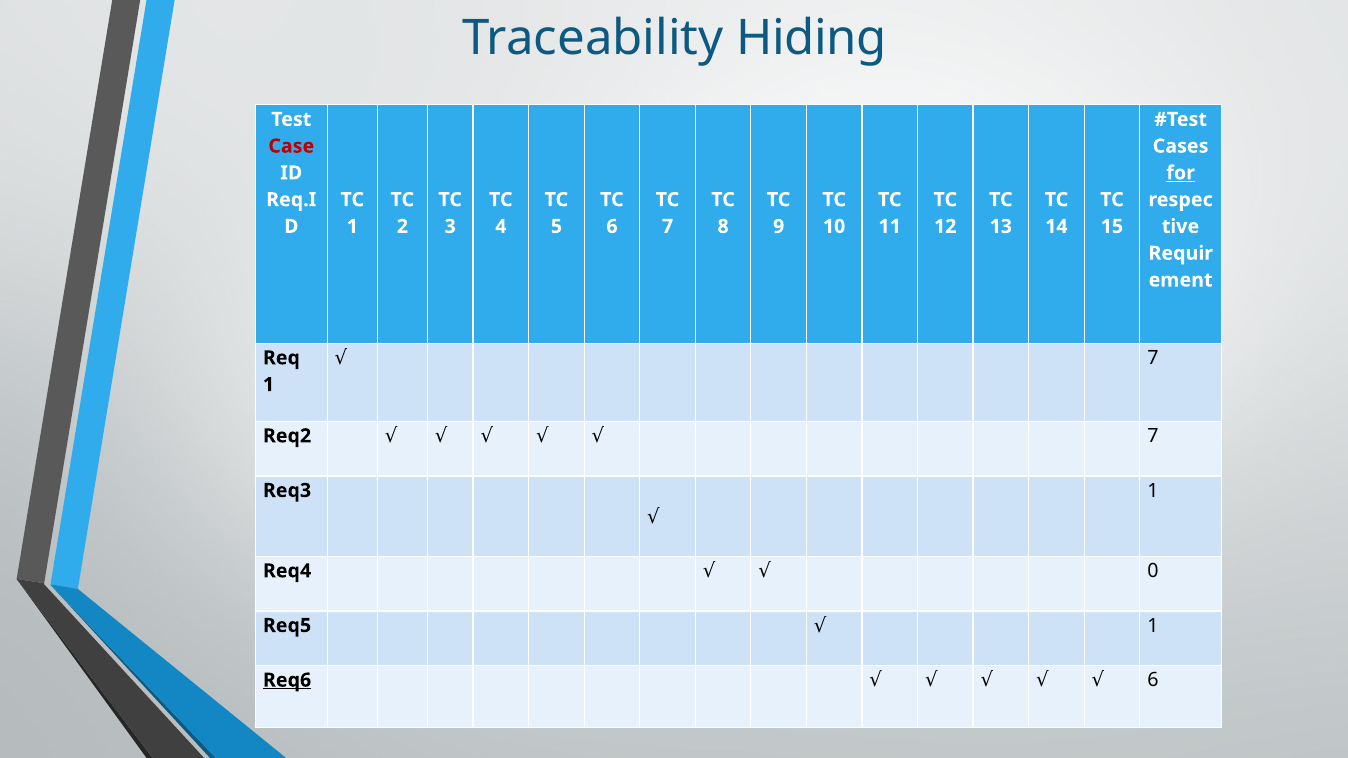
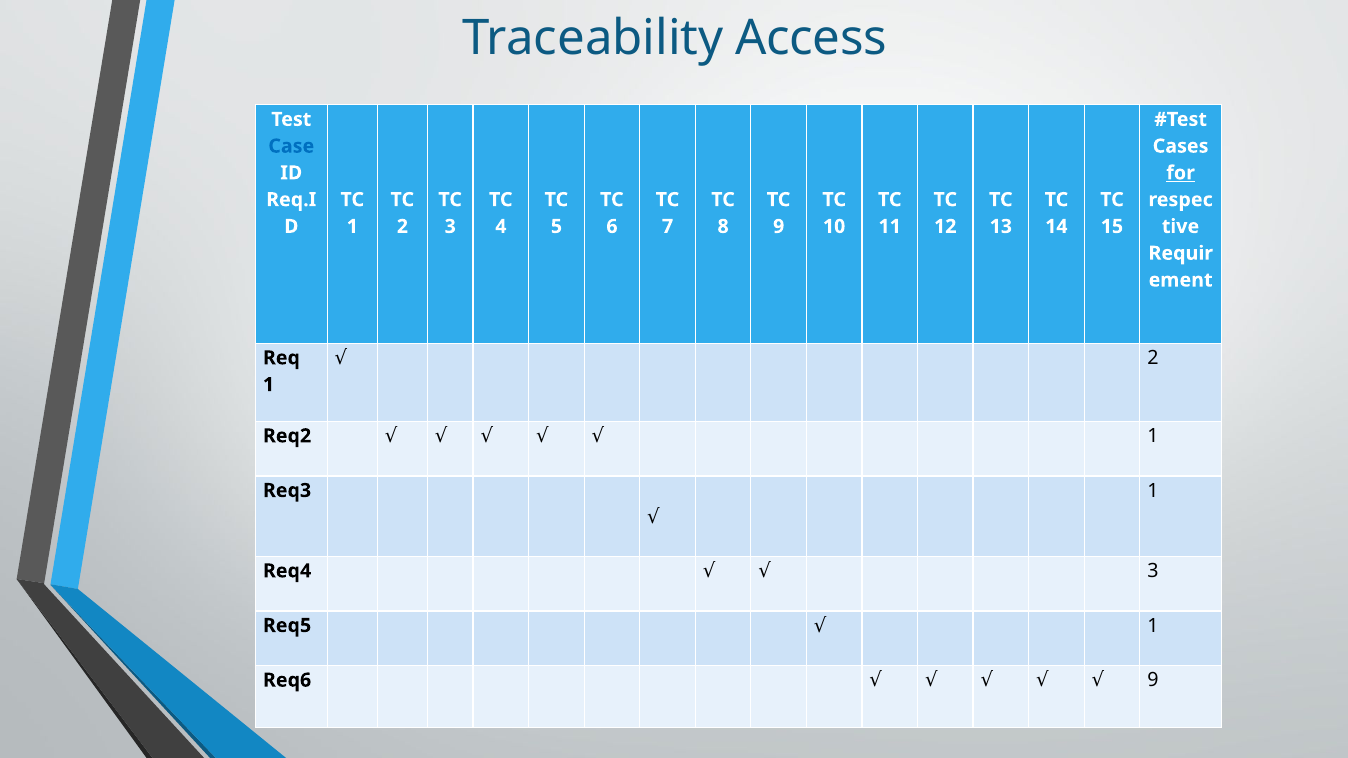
Hiding: Hiding -> Access (811, 38)
Case colour: red -> blue (291, 146)
7: 7 -> 2 (1153, 358)
7: 7 -> 1 (1153, 436)
0: 0 -> 3 (1153, 571)
Req6 underline: present -> none (287, 680)
6: 6 -> 9 (1153, 680)
